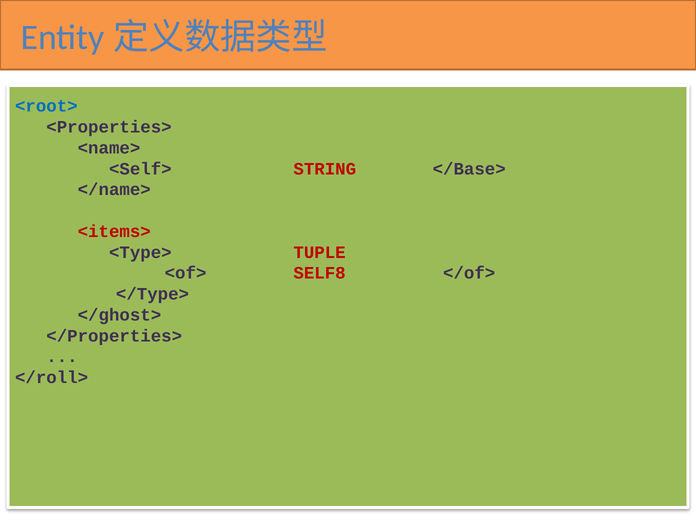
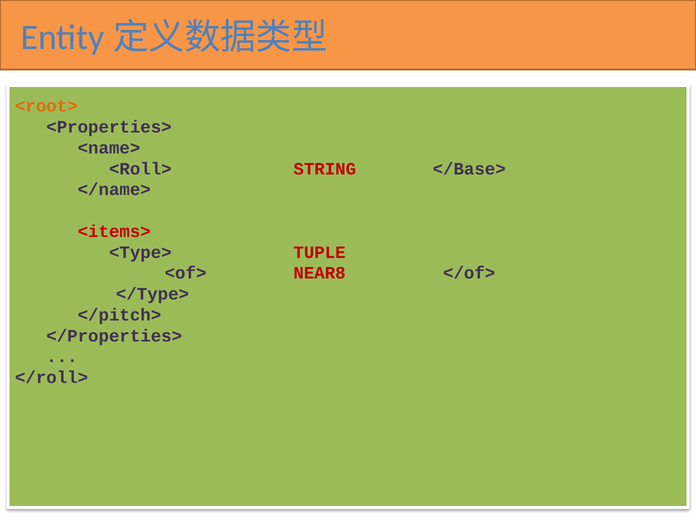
<root> colour: blue -> orange (46, 106)
<Self>: <Self> -> <Roll> (140, 169)
SELF8: SELF8 -> NEAR8 (320, 273)
</ghost>: </ghost> -> </pitch> (119, 315)
